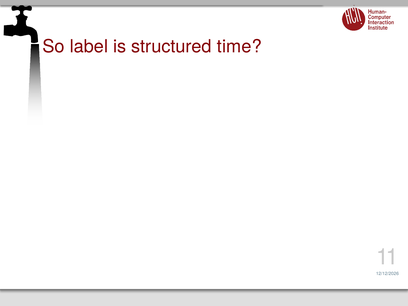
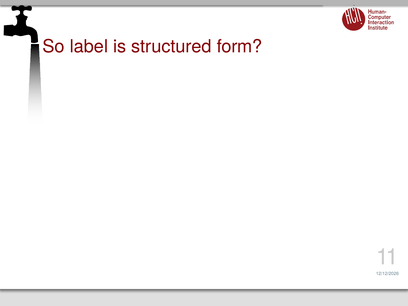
time: time -> form (240, 46)
